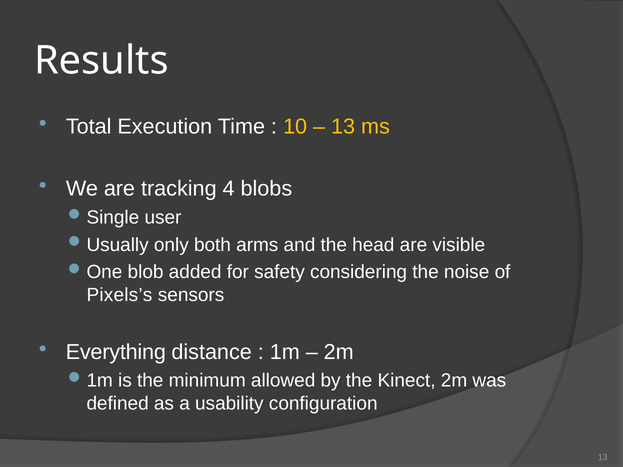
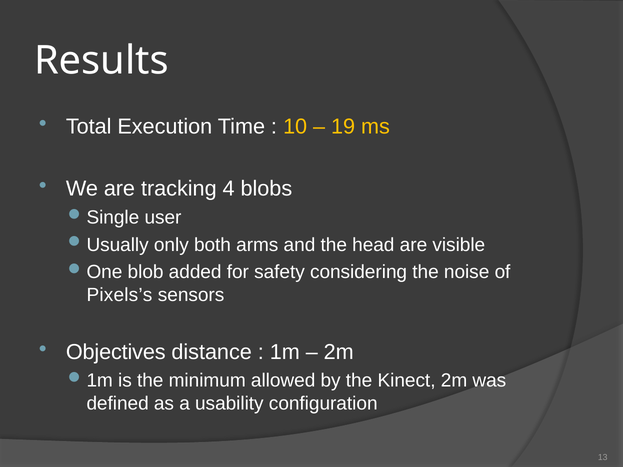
13: 13 -> 19 (343, 127)
Everything: Everything -> Objectives (116, 352)
